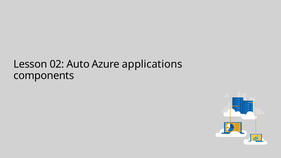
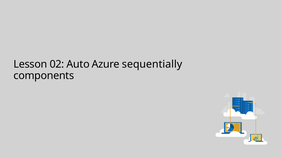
applications: applications -> sequentially (152, 64)
